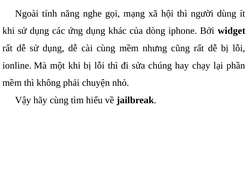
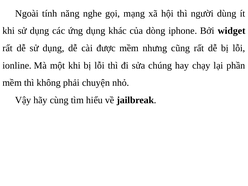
cài cùng: cùng -> được (106, 48)
